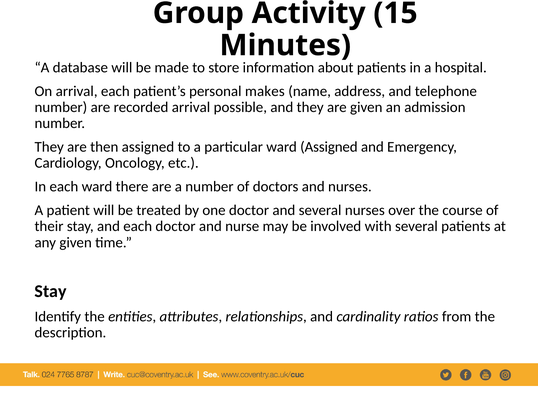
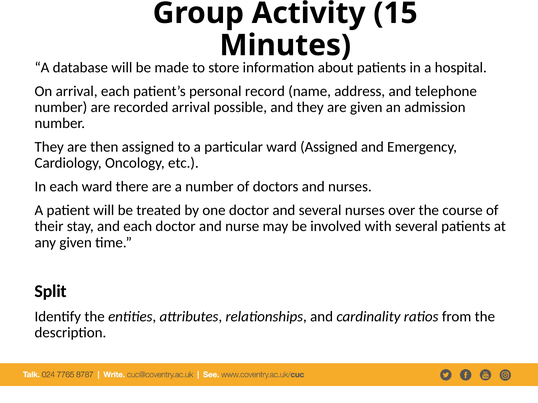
makes: makes -> record (265, 91)
Stay: Stay -> Split (51, 292)
